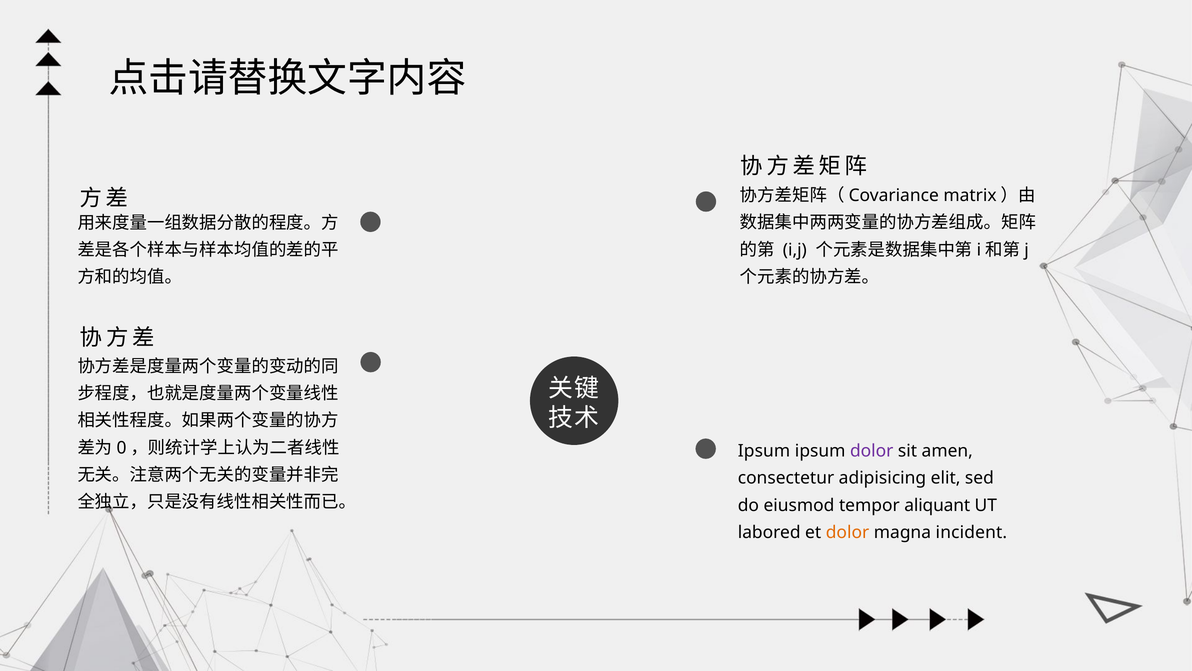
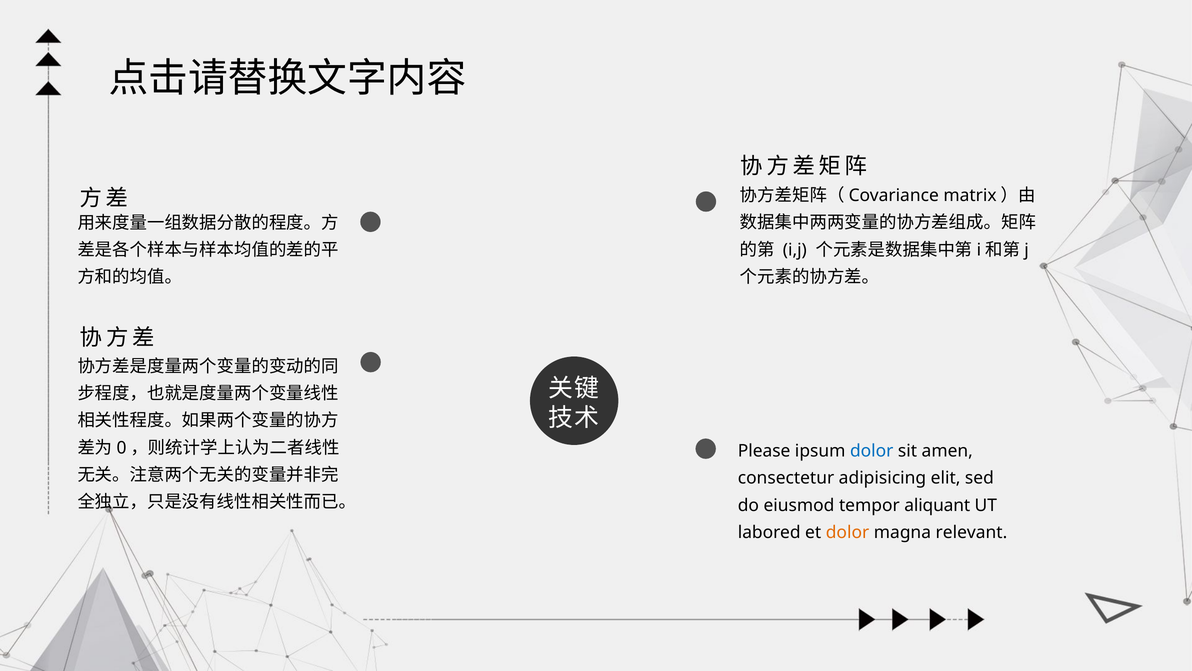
Ipsum: Ipsum -> Please (764, 451)
dolor colour: purple -> blue (872, 451)
incident: incident -> relevant (971, 532)
